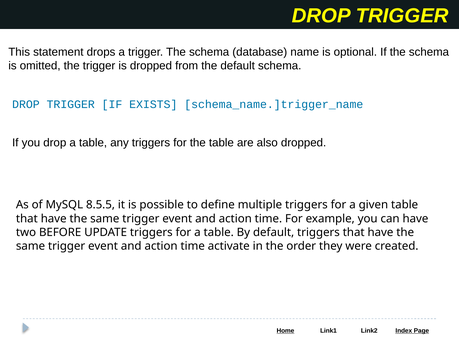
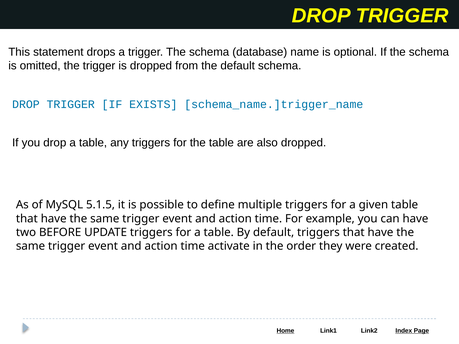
8.5.5: 8.5.5 -> 5.1.5 (101, 205)
